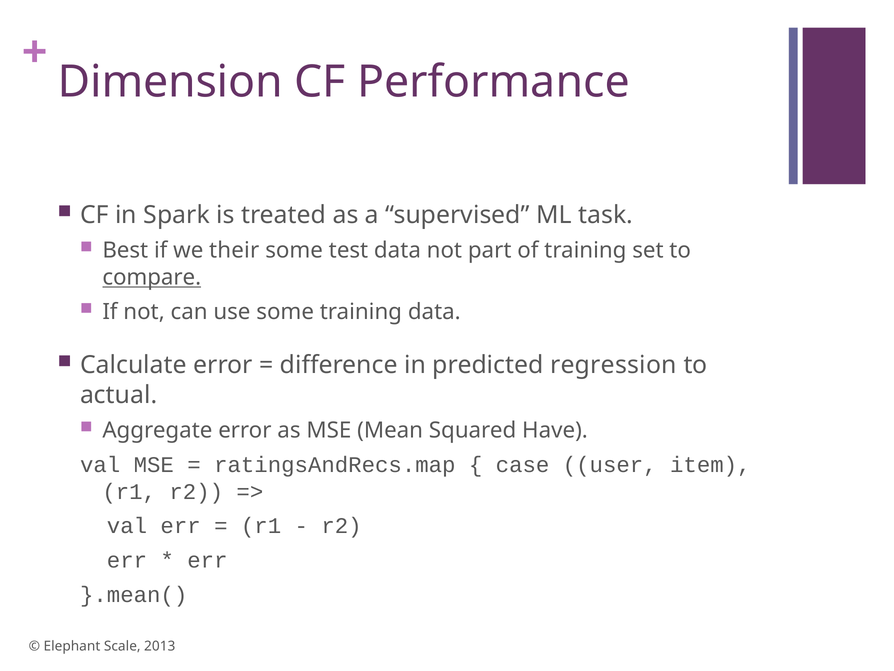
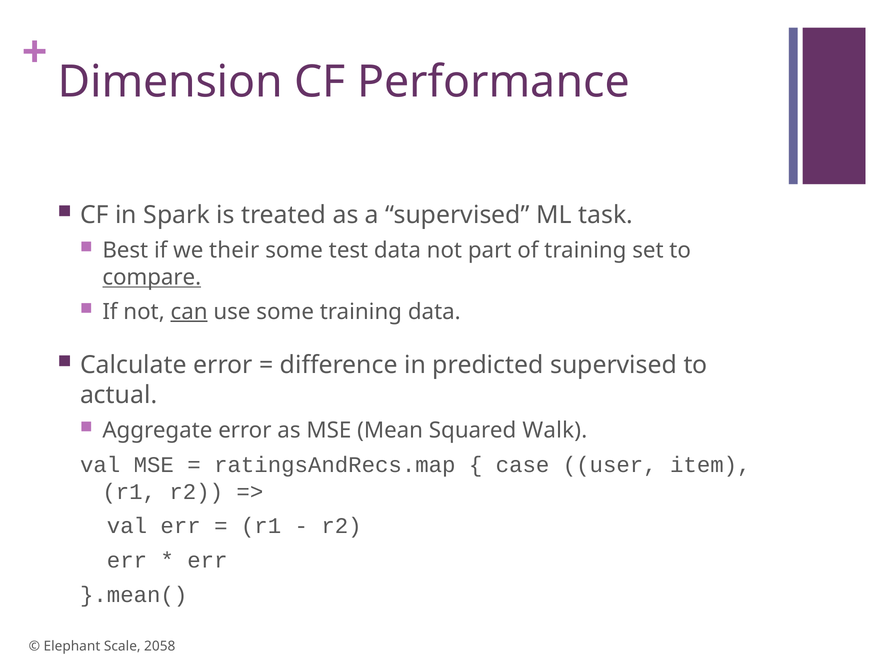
can underline: none -> present (189, 312)
predicted regression: regression -> supervised (614, 365)
Have: Have -> Walk (555, 430)
2013: 2013 -> 2058 (160, 646)
